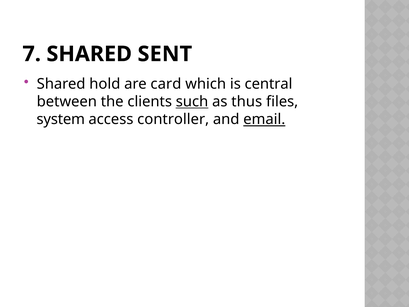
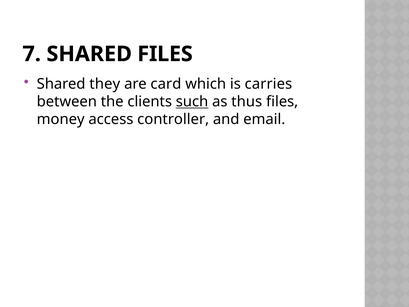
SHARED SENT: SENT -> FILES (165, 54)
hold: hold -> they (105, 84)
central: central -> carries (268, 84)
system: system -> money (61, 119)
email underline: present -> none (264, 119)
